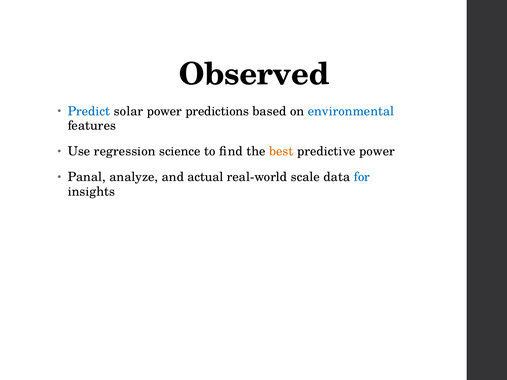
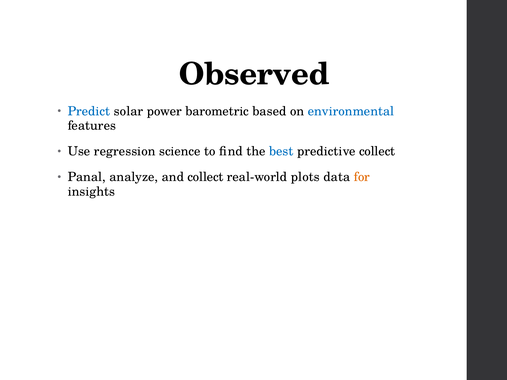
predictions: predictions -> barometric (217, 111)
best colour: orange -> blue (281, 151)
predictive power: power -> collect (377, 151)
and actual: actual -> collect (205, 177)
scale: scale -> plots (305, 177)
for colour: blue -> orange (362, 177)
